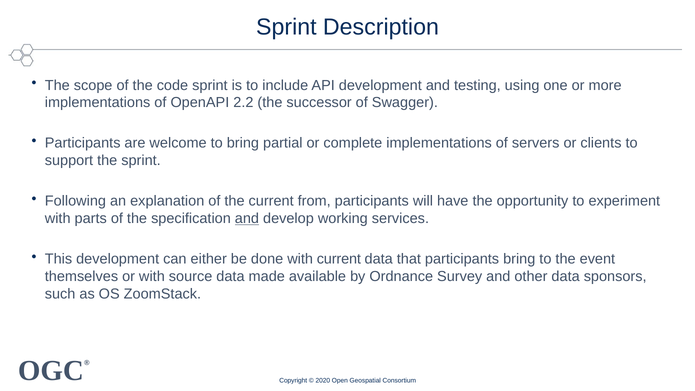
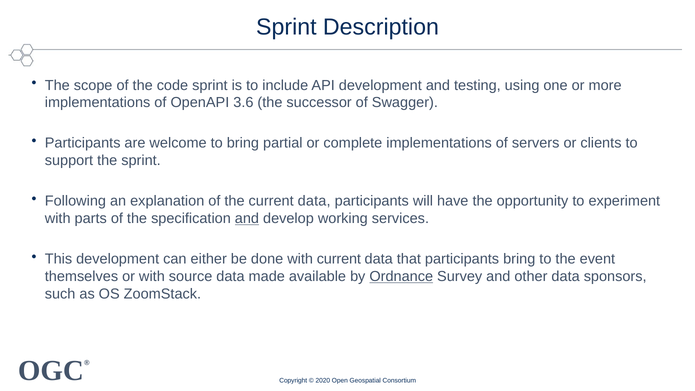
2.2: 2.2 -> 3.6 (243, 103)
the current from: from -> data (314, 201)
Ordnance underline: none -> present (401, 276)
